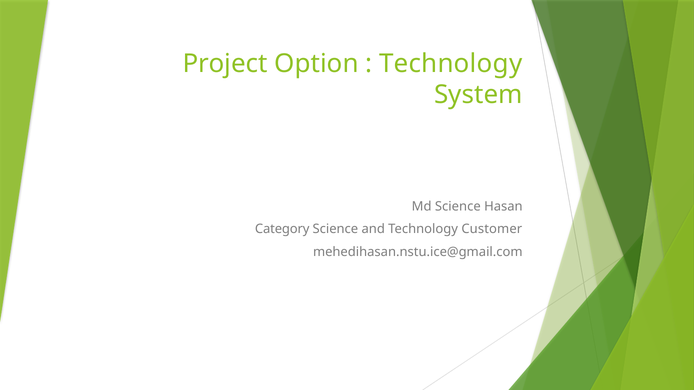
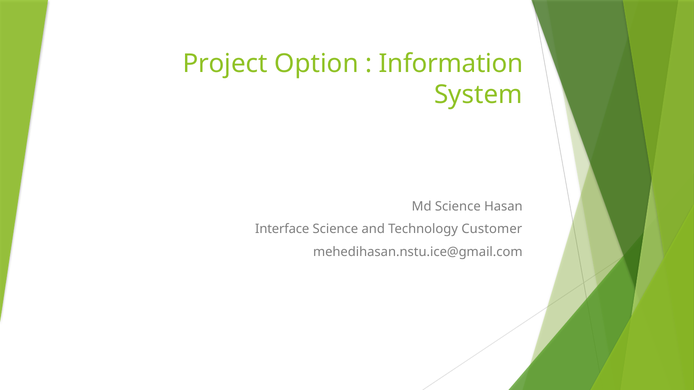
Technology: Technology -> Information (451, 64)
Category: Category -> Interface (282, 229)
